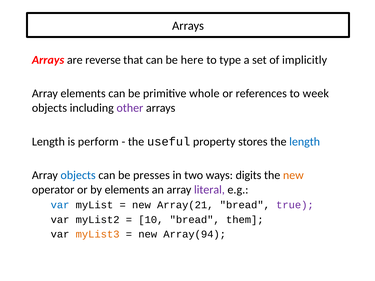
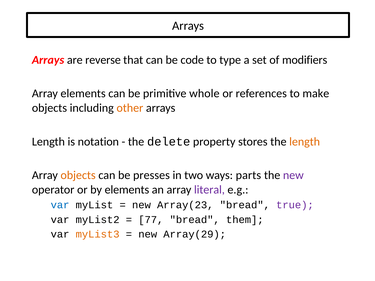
here: here -> code (192, 60)
implicitly: implicitly -> modifiers (305, 60)
week: week -> make (316, 94)
other colour: purple -> orange (130, 108)
perform: perform -> notation (98, 142)
useful: useful -> delete (169, 142)
length colour: blue -> orange (305, 142)
objects colour: blue -> orange (78, 175)
digits: digits -> parts (248, 175)
new colour: orange -> purple (293, 175)
Array(21: Array(21 -> Array(23 (185, 205)
10: 10 -> 77 (151, 220)
Array(94: Array(94 -> Array(29 (195, 234)
